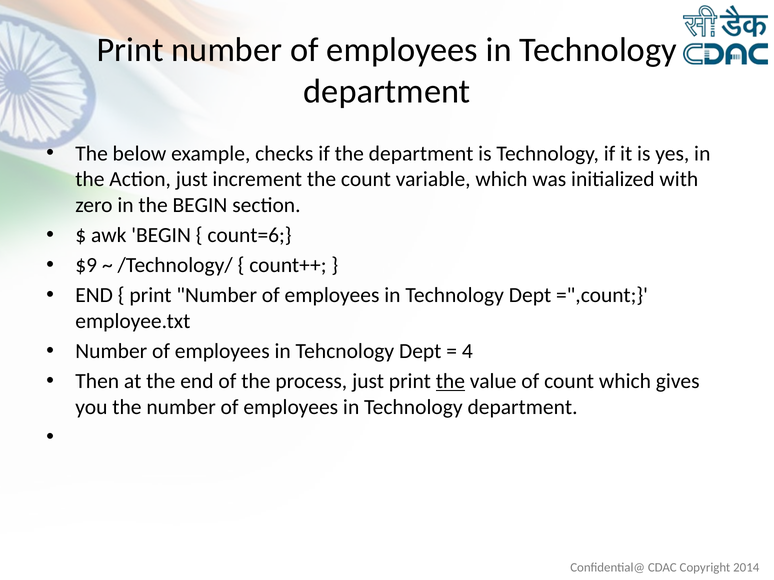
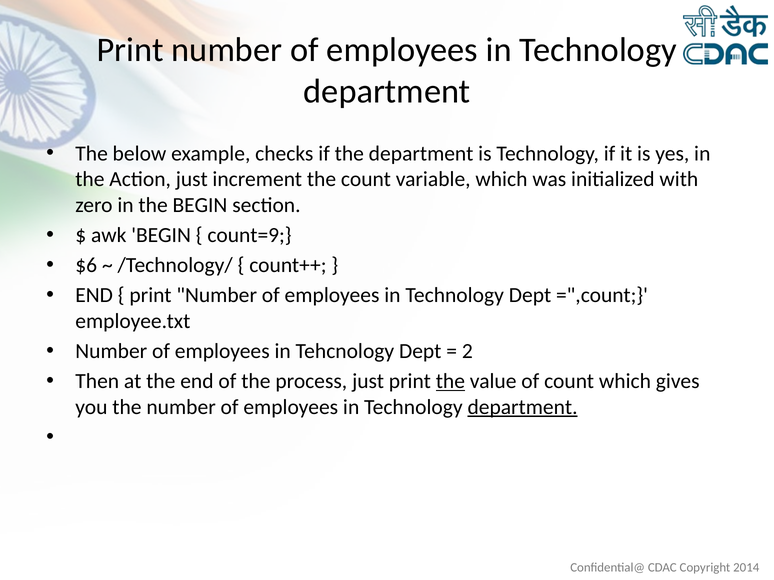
count=6: count=6 -> count=9 (249, 235)
$9: $9 -> $6 (86, 266)
4: 4 -> 2 (467, 352)
department underline: none -> present (523, 407)
